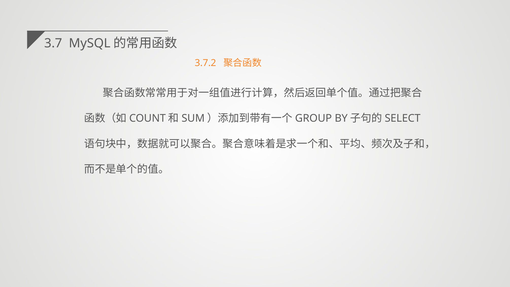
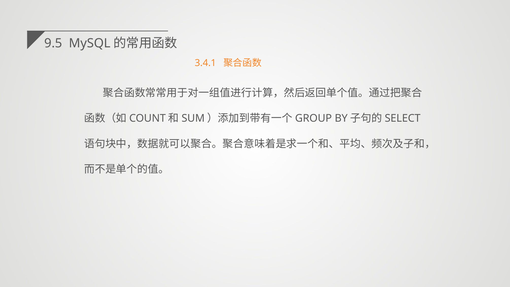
3.7: 3.7 -> 9.5 (53, 43)
3.7.2: 3.7.2 -> 3.4.1 (205, 63)
